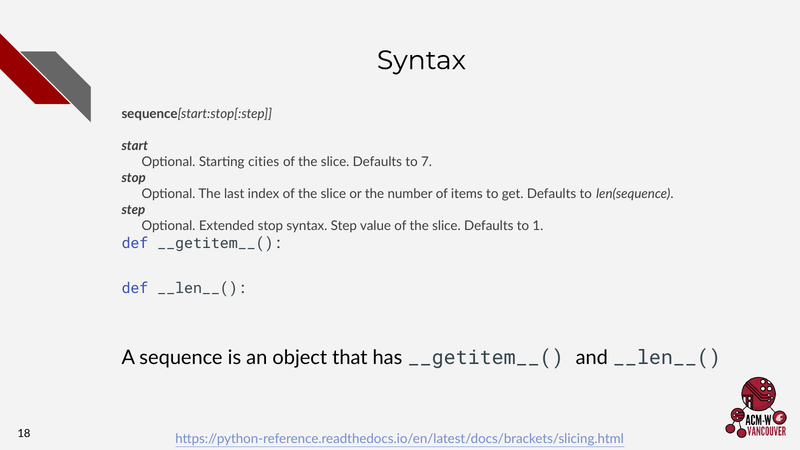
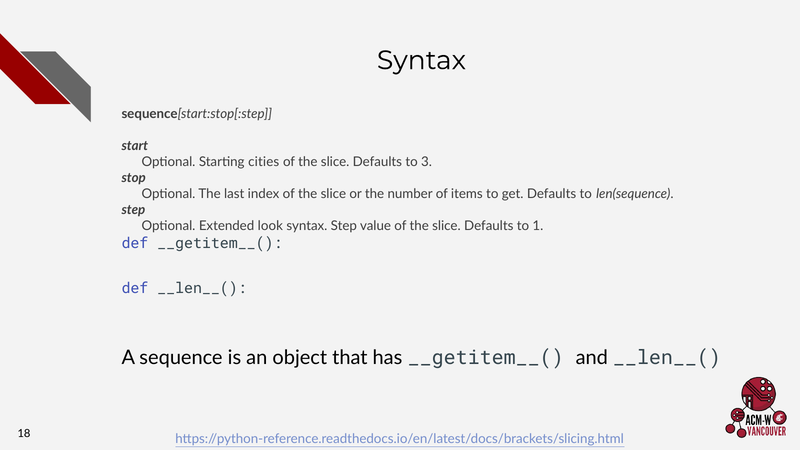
7: 7 -> 3 (426, 162)
Extended stop: stop -> look (270, 226)
